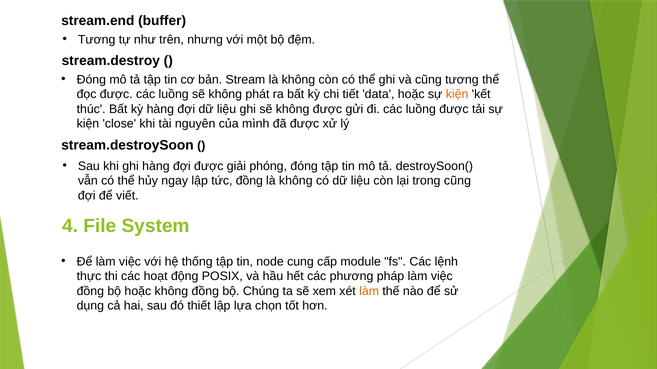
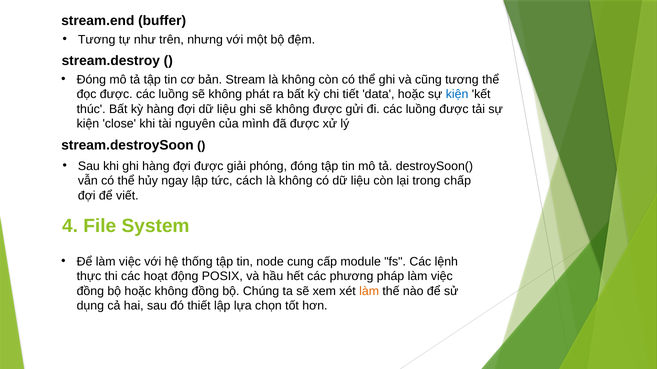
kiện colour: orange -> blue (457, 94)
tức đồng: đồng -> cách (249, 181)
trong cũng: cũng -> chấp (458, 181)
